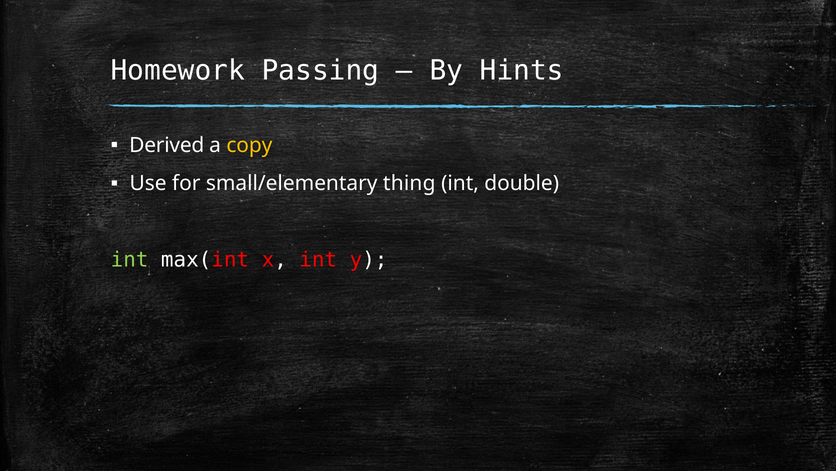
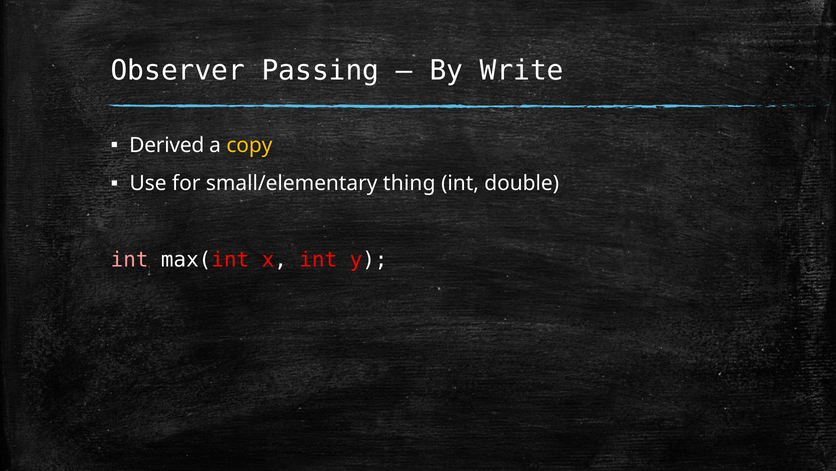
Homework: Homework -> Observer (178, 70)
Hints: Hints -> Write (522, 70)
int colour: light green -> pink (130, 260)
